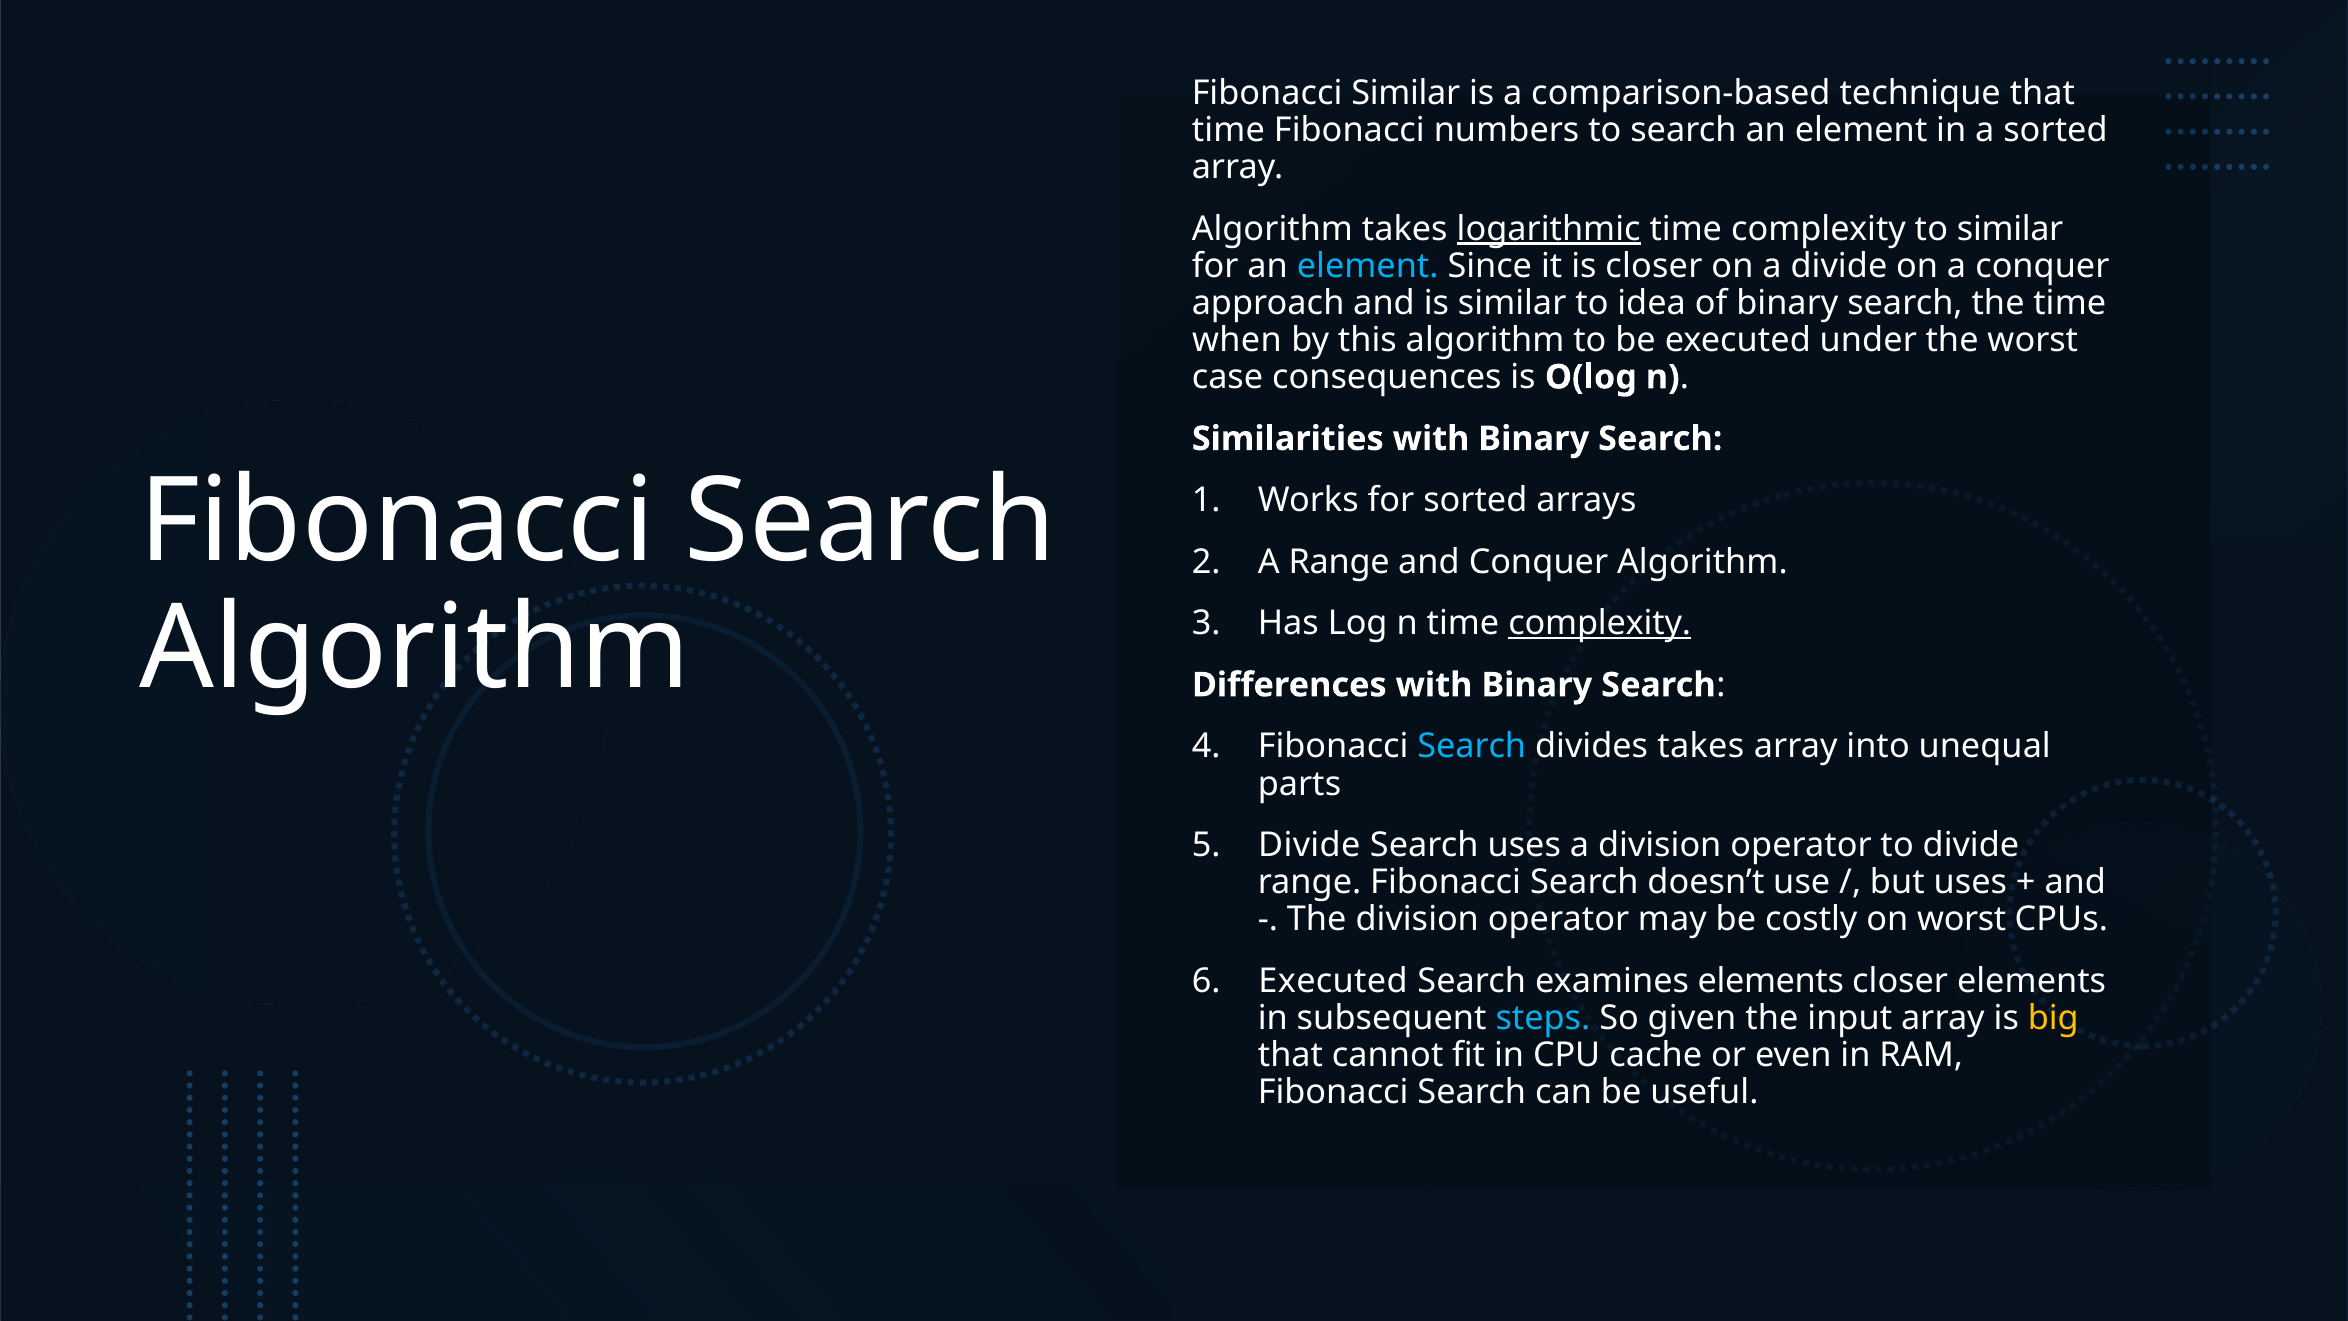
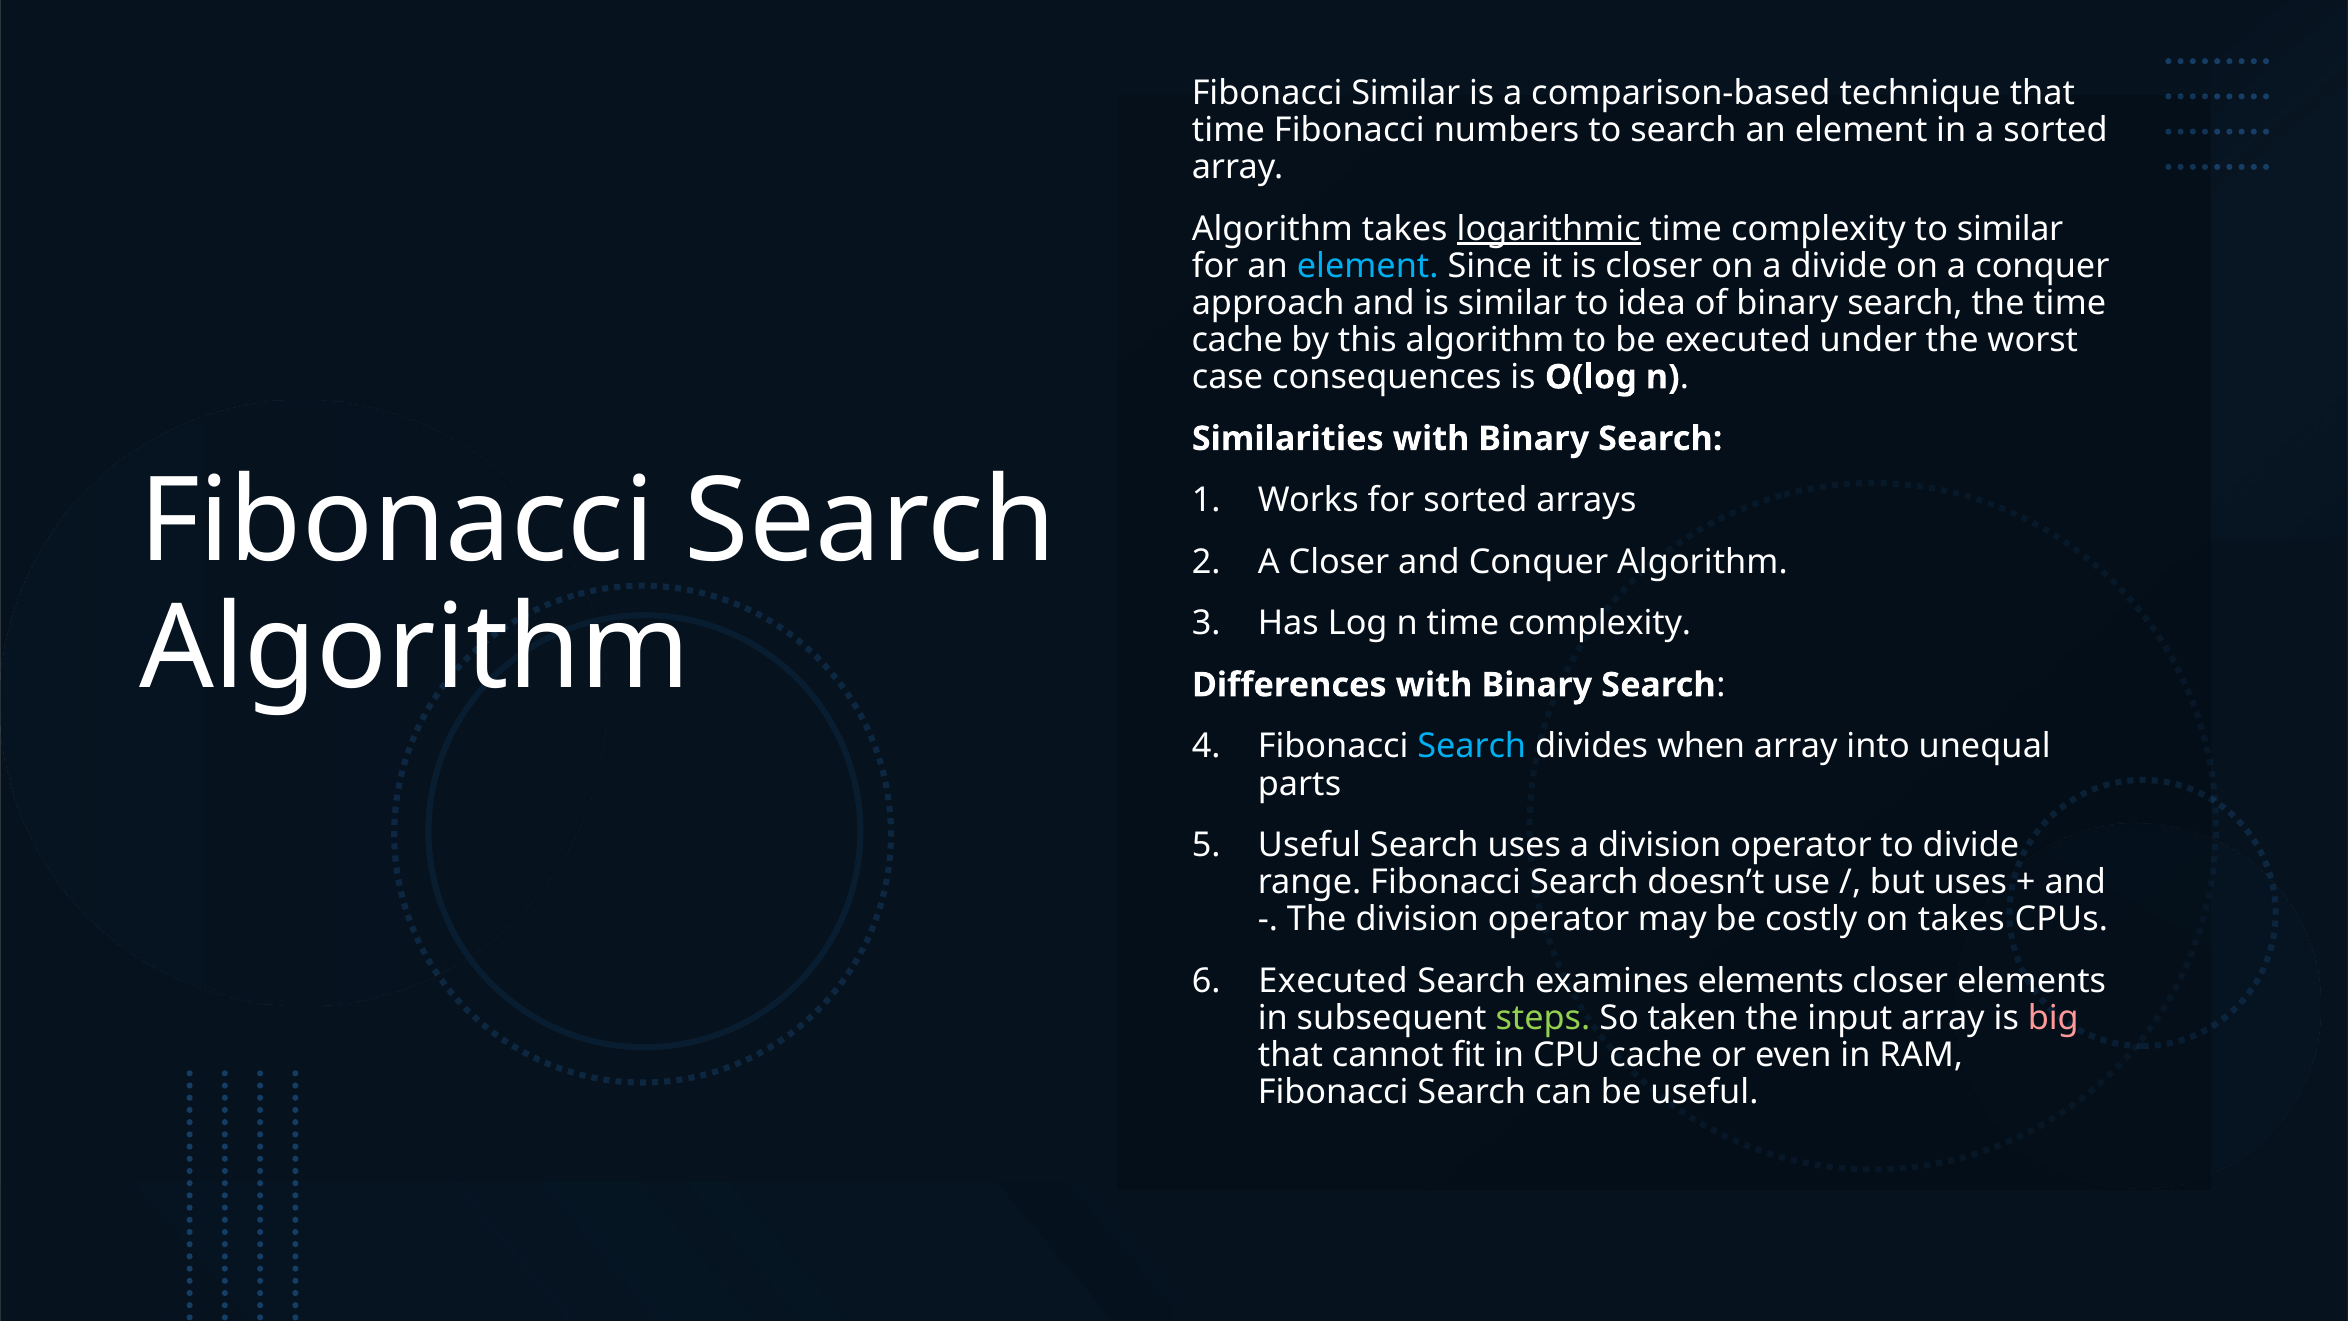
when: when -> cache (1237, 340)
A Range: Range -> Closer (1339, 562)
complexity underline: present -> none (1600, 623)
divides takes: takes -> when (1701, 746)
Divide: Divide -> Useful (1309, 845)
on worst: worst -> takes (1961, 919)
steps colour: light blue -> light green (1543, 1018)
given: given -> taken (1692, 1018)
big colour: yellow -> pink (2053, 1018)
